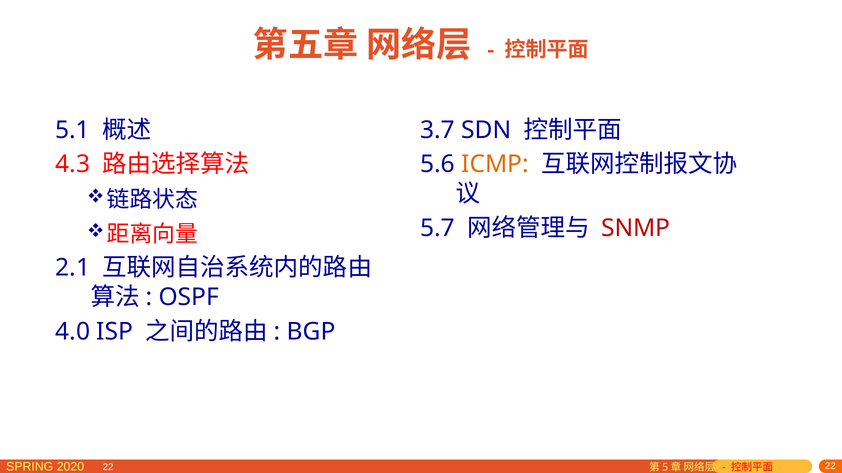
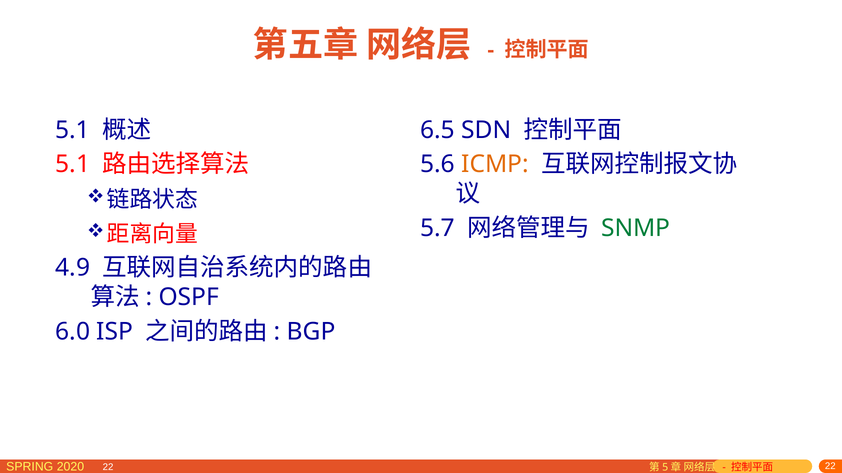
3.7: 3.7 -> 6.5 (438, 130)
4.3: 4.3 -> 5.1 (73, 165)
SNMP colour: red -> green (636, 228)
2.1: 2.1 -> 4.9 (73, 268)
4.0: 4.0 -> 6.0 (73, 332)
